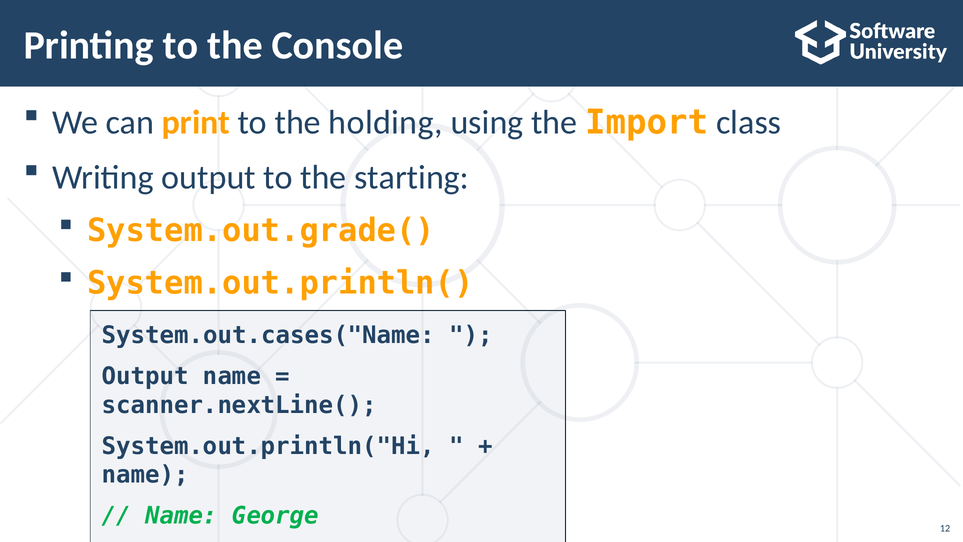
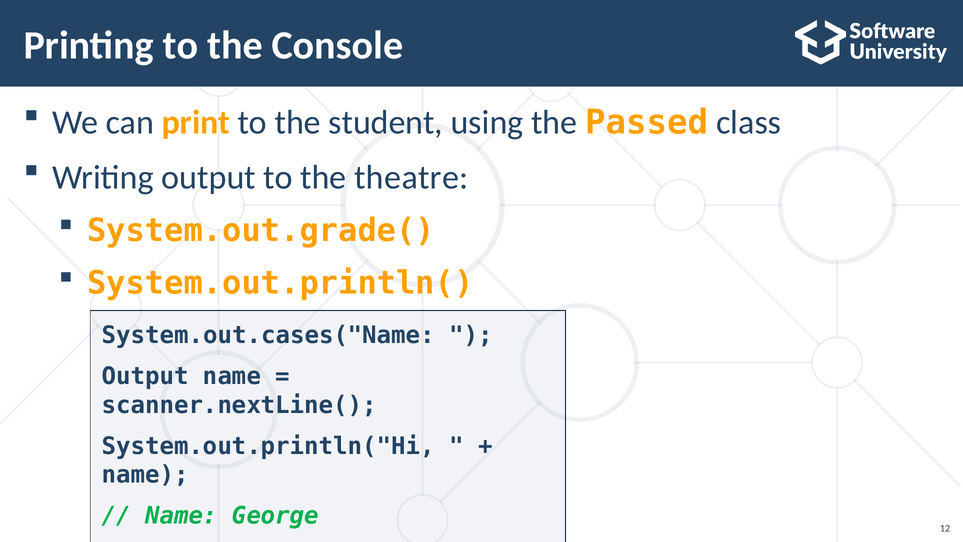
holding: holding -> student (386, 122)
Import: Import -> Passed (647, 122)
starting: starting -> theatre (411, 177)
